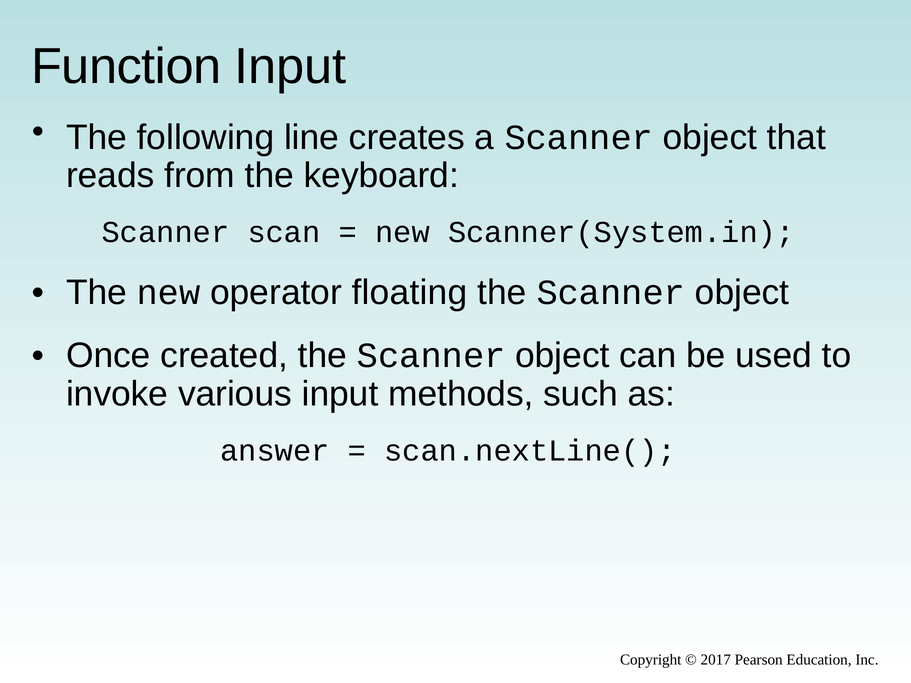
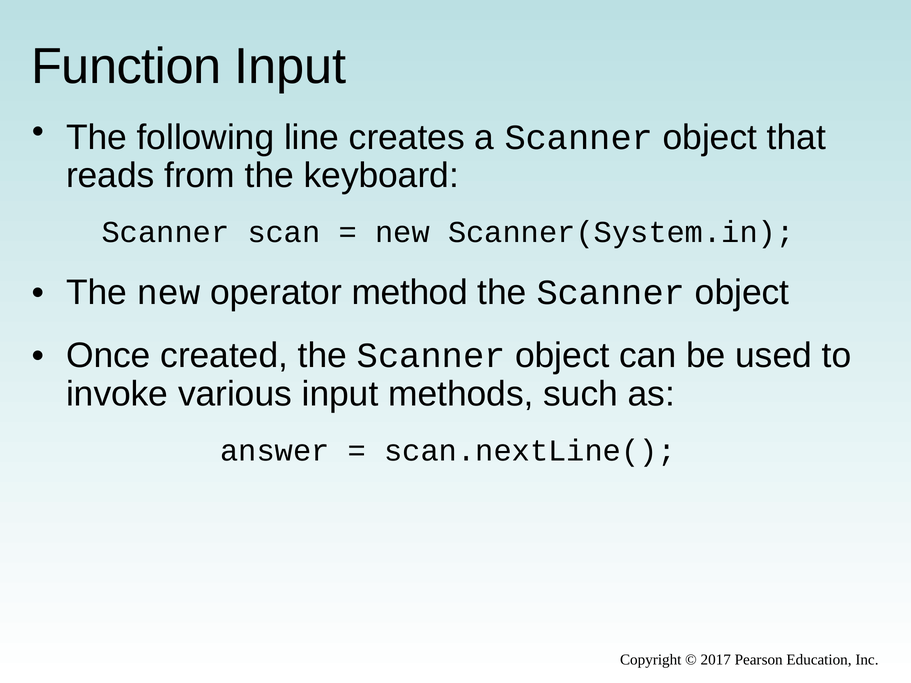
floating: floating -> method (410, 293)
